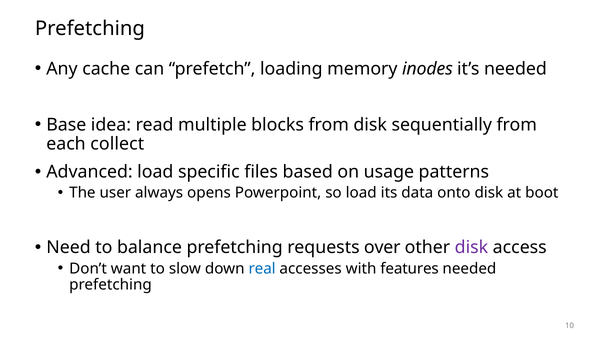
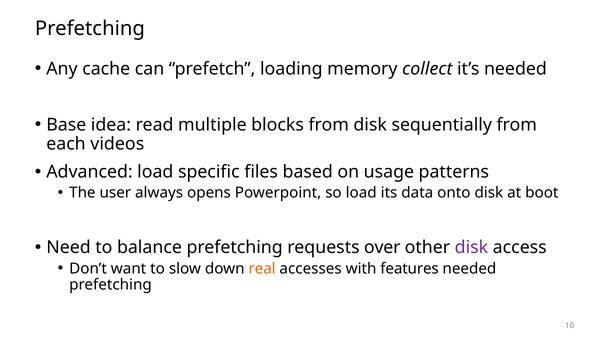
inodes: inodes -> collect (427, 69)
collect: collect -> videos (117, 144)
real colour: blue -> orange (262, 269)
